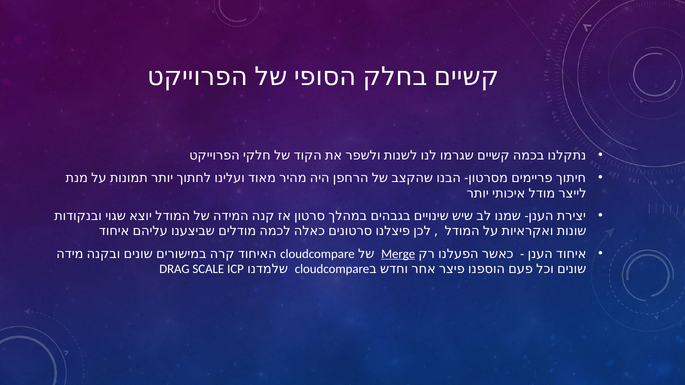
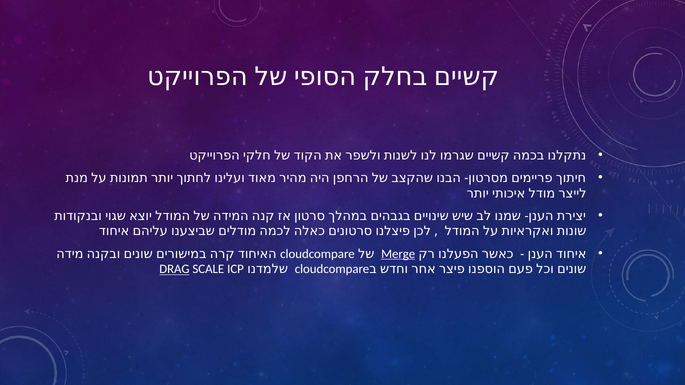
DRAG underline: none -> present (174, 269)
